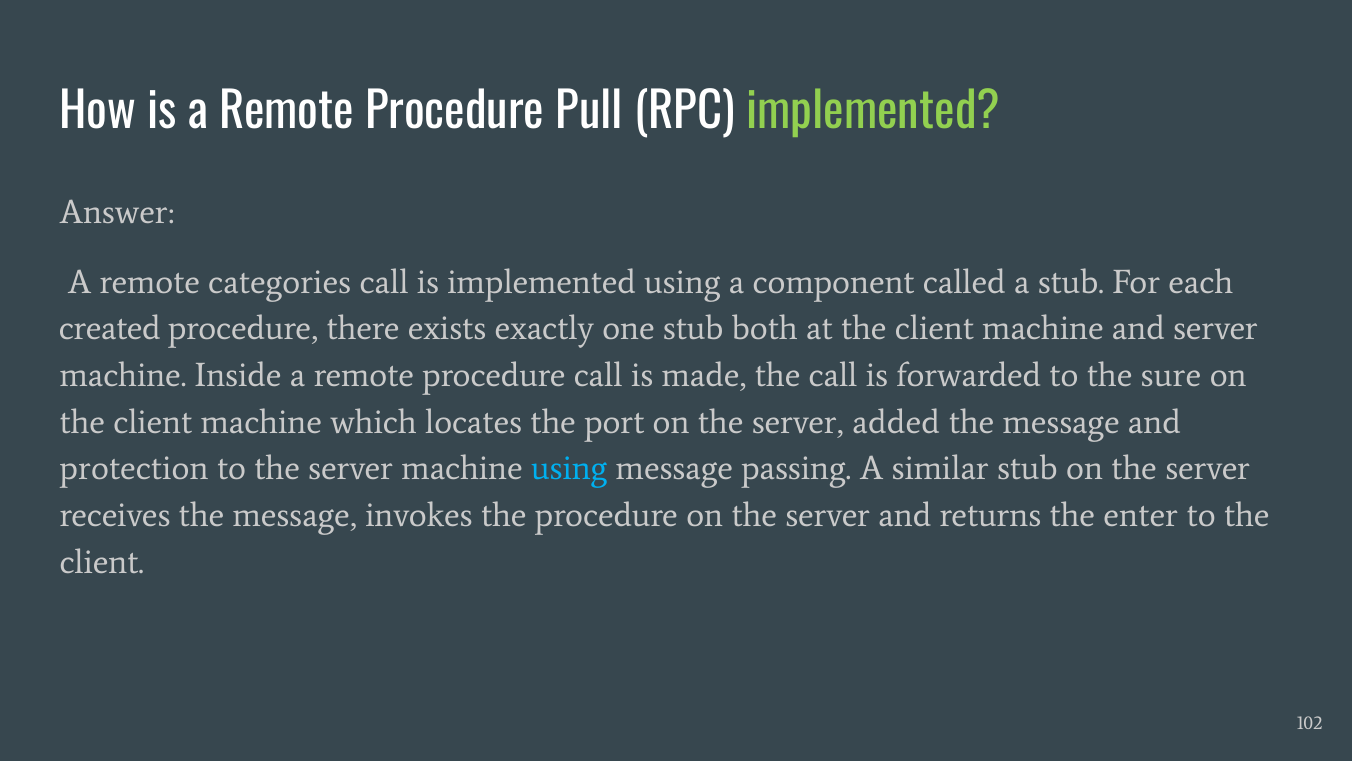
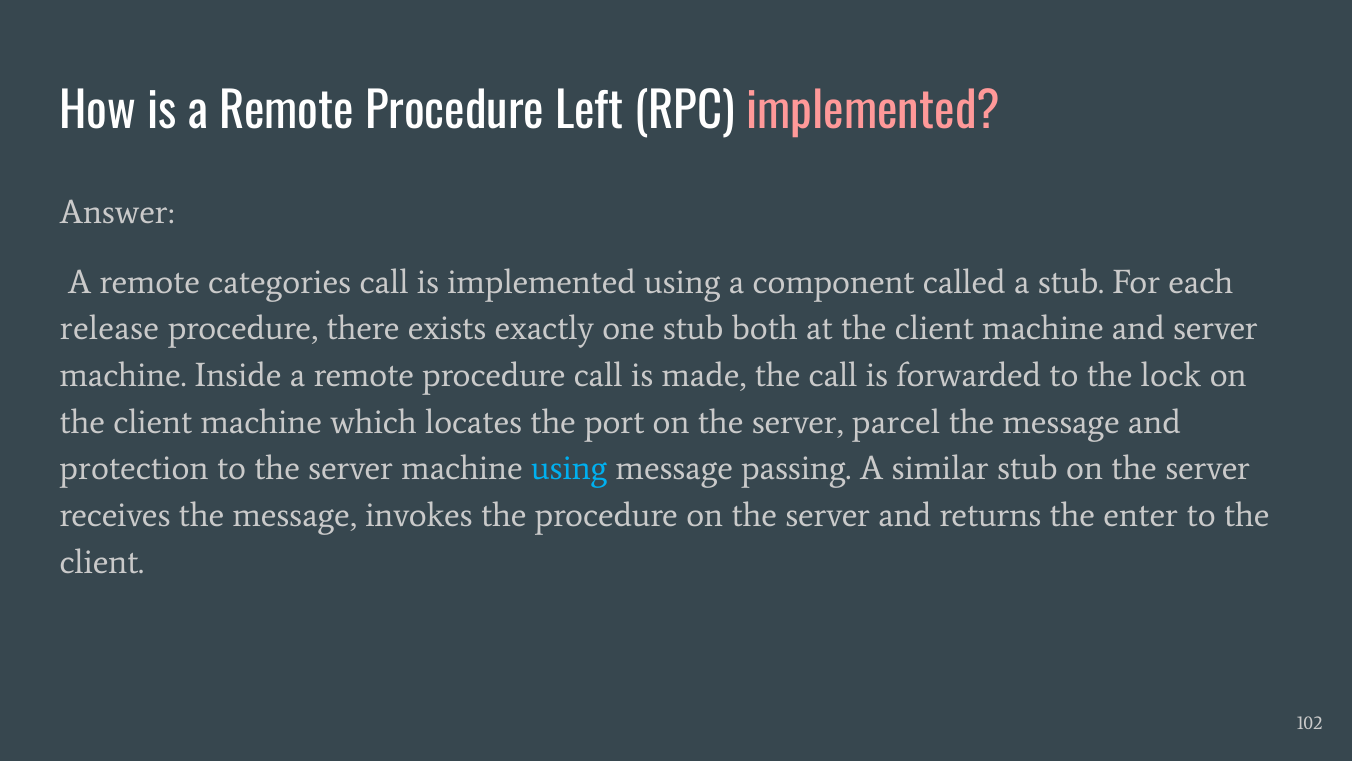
Pull: Pull -> Left (589, 112)
implemented colour: light green -> pink (873, 112)
created: created -> release (109, 328)
sure: sure -> lock (1171, 375)
added: added -> parcel (896, 422)
